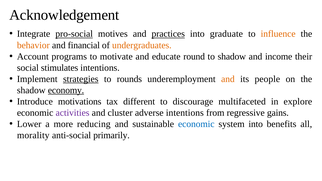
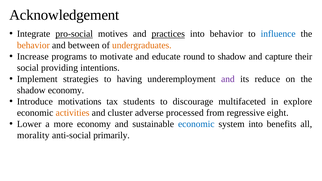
into graduate: graduate -> behavior (226, 34)
influence colour: orange -> blue (278, 34)
financial: financial -> between (84, 45)
Account: Account -> Increase (33, 56)
income: income -> capture (279, 56)
stimulates: stimulates -> providing (60, 68)
strategies underline: present -> none (81, 79)
rounds: rounds -> having (129, 79)
and colour: orange -> purple (228, 79)
people: people -> reduce (267, 79)
economy underline: present -> none (66, 90)
different: different -> students (139, 102)
activities colour: purple -> orange (73, 113)
adverse intentions: intentions -> processed (185, 113)
gains: gains -> eight (278, 113)
more reducing: reducing -> economy (94, 124)
